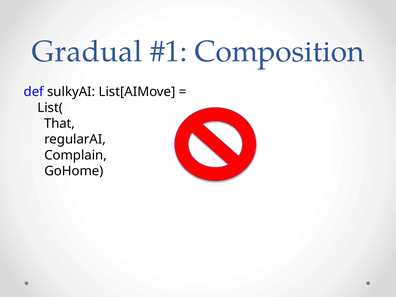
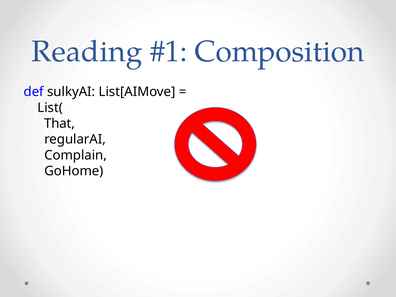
Gradual: Gradual -> Reading (87, 52)
